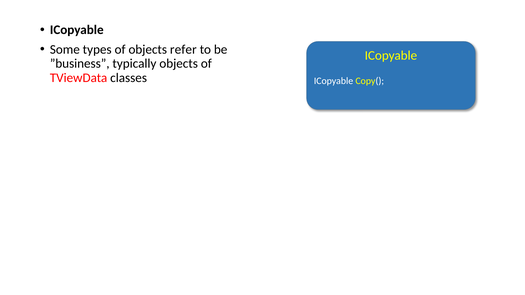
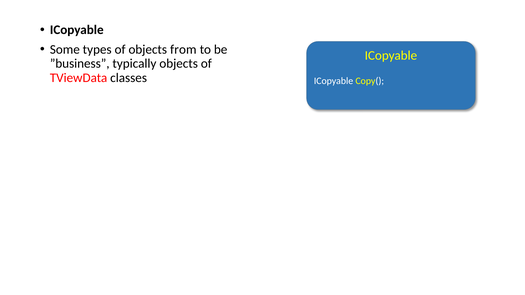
refer: refer -> from (183, 50)
